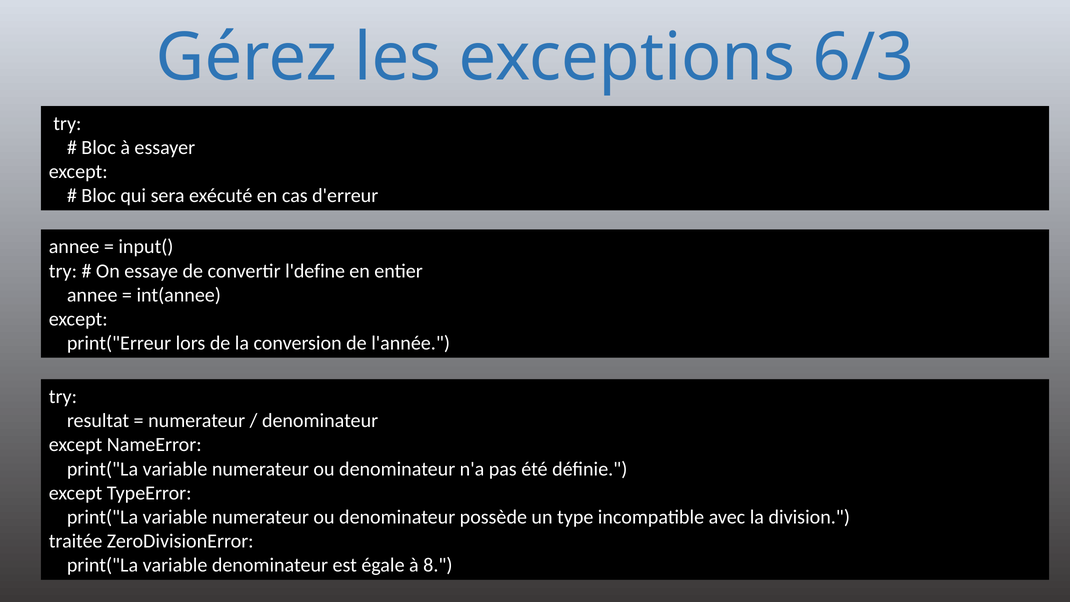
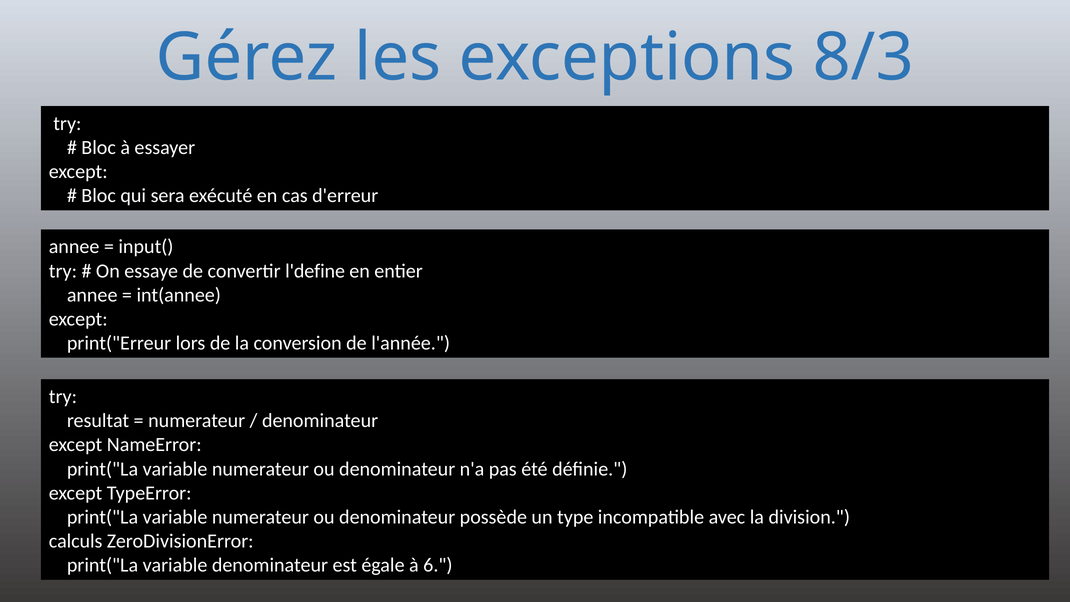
6/3: 6/3 -> 8/3 (863, 58)
traitée: traitée -> calculs (76, 541)
8: 8 -> 6 (438, 565)
